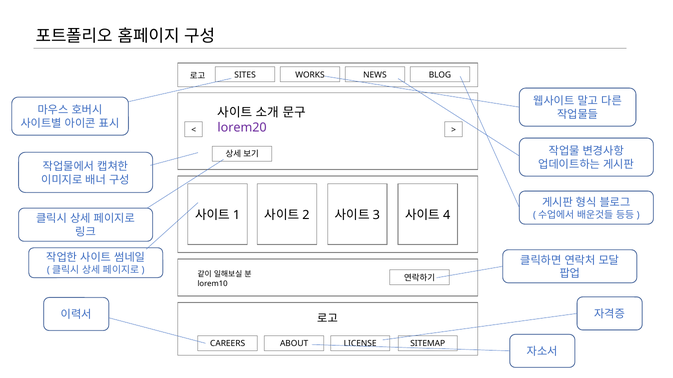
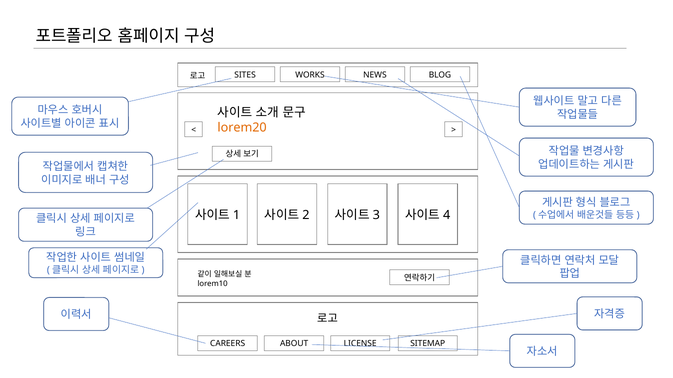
lorem20 colour: purple -> orange (242, 128)
